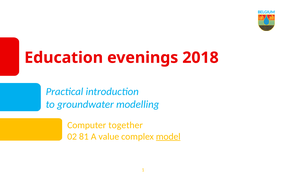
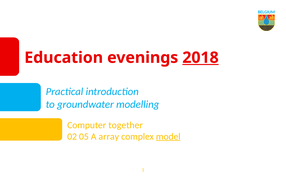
2018 underline: none -> present (201, 58)
81: 81 -> 05 (84, 137)
value: value -> array (109, 137)
